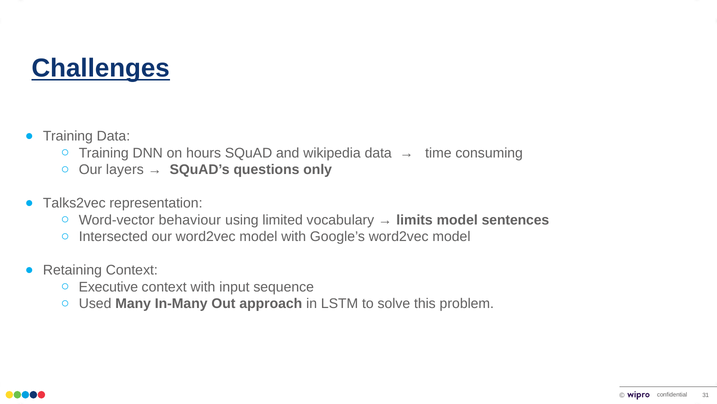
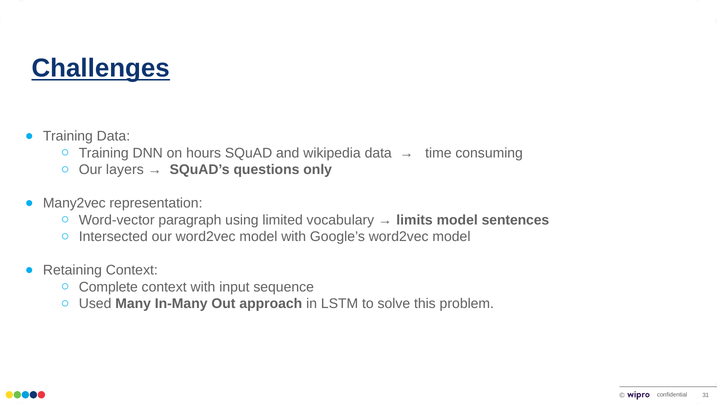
Talks2vec: Talks2vec -> Many2vec (74, 203)
behaviour: behaviour -> paragraph (190, 220)
Executive: Executive -> Complete (108, 287)
